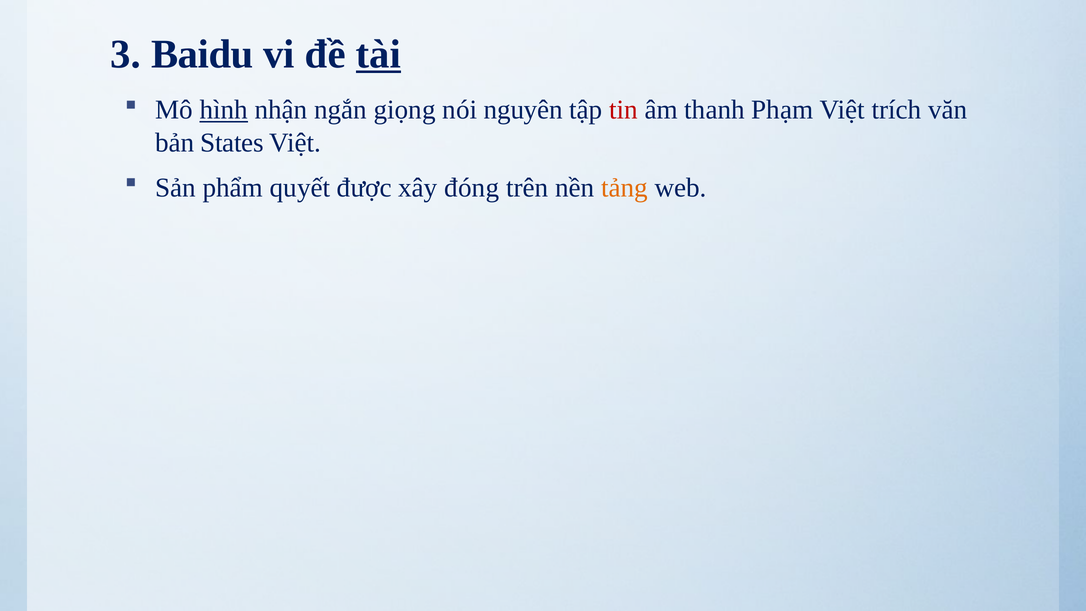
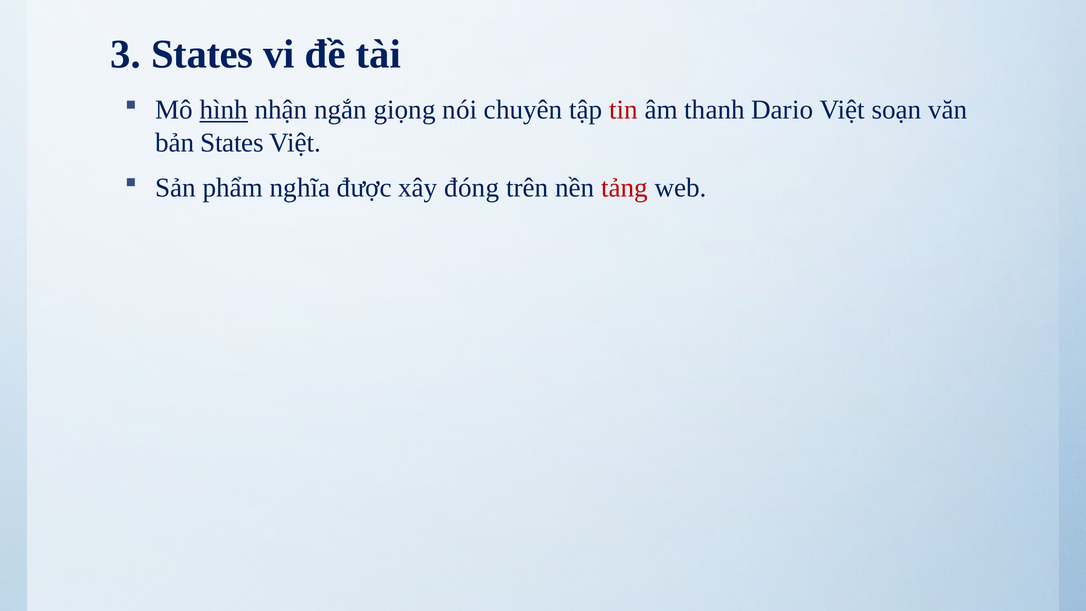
3 Baidu: Baidu -> States (202, 54)
tài underline: present -> none (378, 54)
nguyên: nguyên -> chuyên (523, 110)
Phạm: Phạm -> Dario (782, 110)
trích: trích -> soạn (897, 110)
quyết: quyết -> nghĩa (300, 188)
tảng colour: orange -> red (625, 188)
